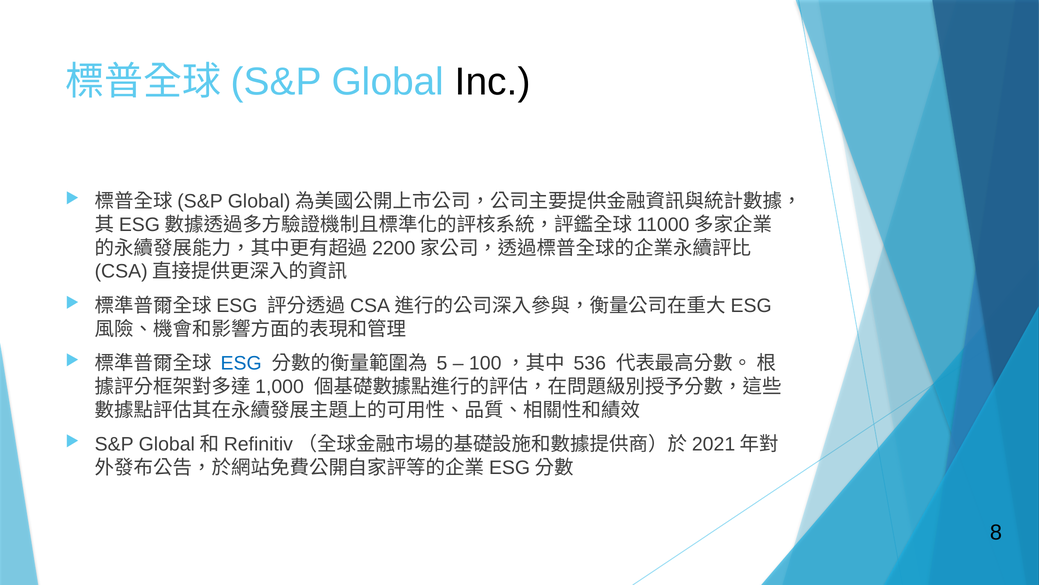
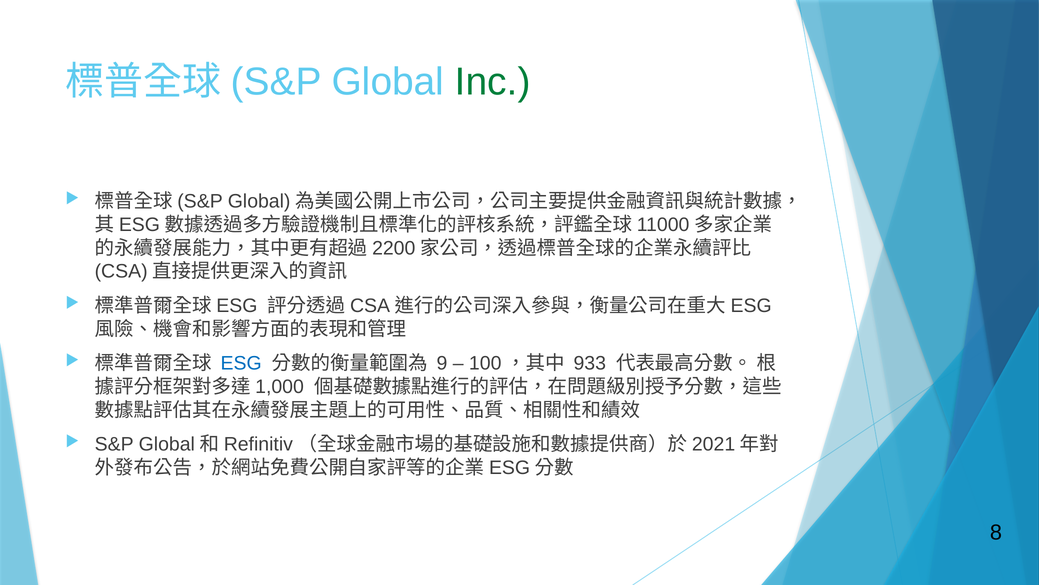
Inc colour: black -> green (493, 82)
5: 5 -> 9 (442, 363)
536: 536 -> 933 (590, 363)
